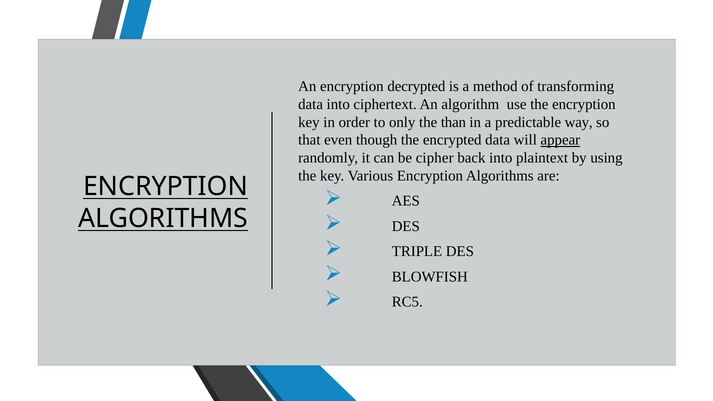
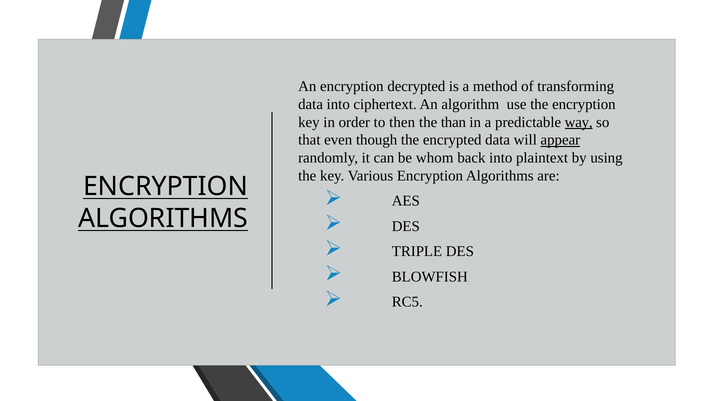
only: only -> then (402, 122)
way underline: none -> present (579, 122)
cipher: cipher -> whom (435, 158)
